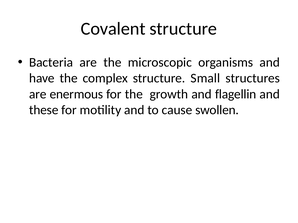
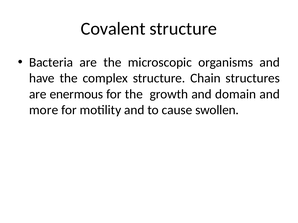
Small: Small -> Chain (205, 78)
flagellin: flagellin -> domain (236, 94)
these: these -> more (44, 110)
